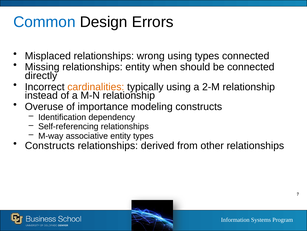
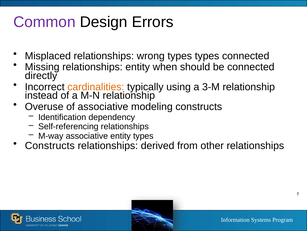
Common colour: blue -> purple (44, 22)
wrong using: using -> types (180, 56)
2-M: 2-M -> 3-M (211, 87)
of importance: importance -> associative (103, 106)
